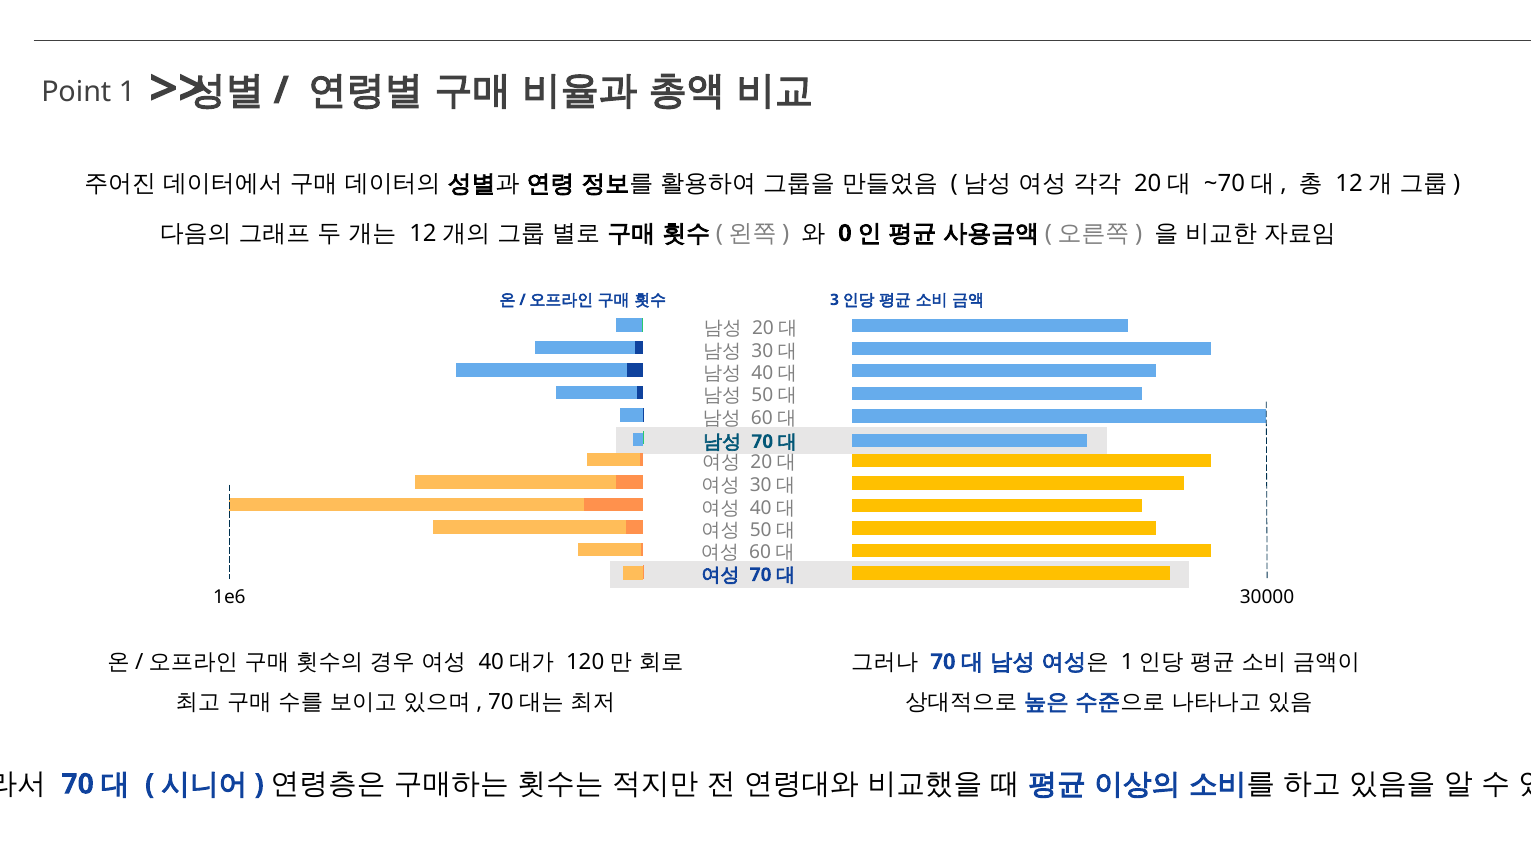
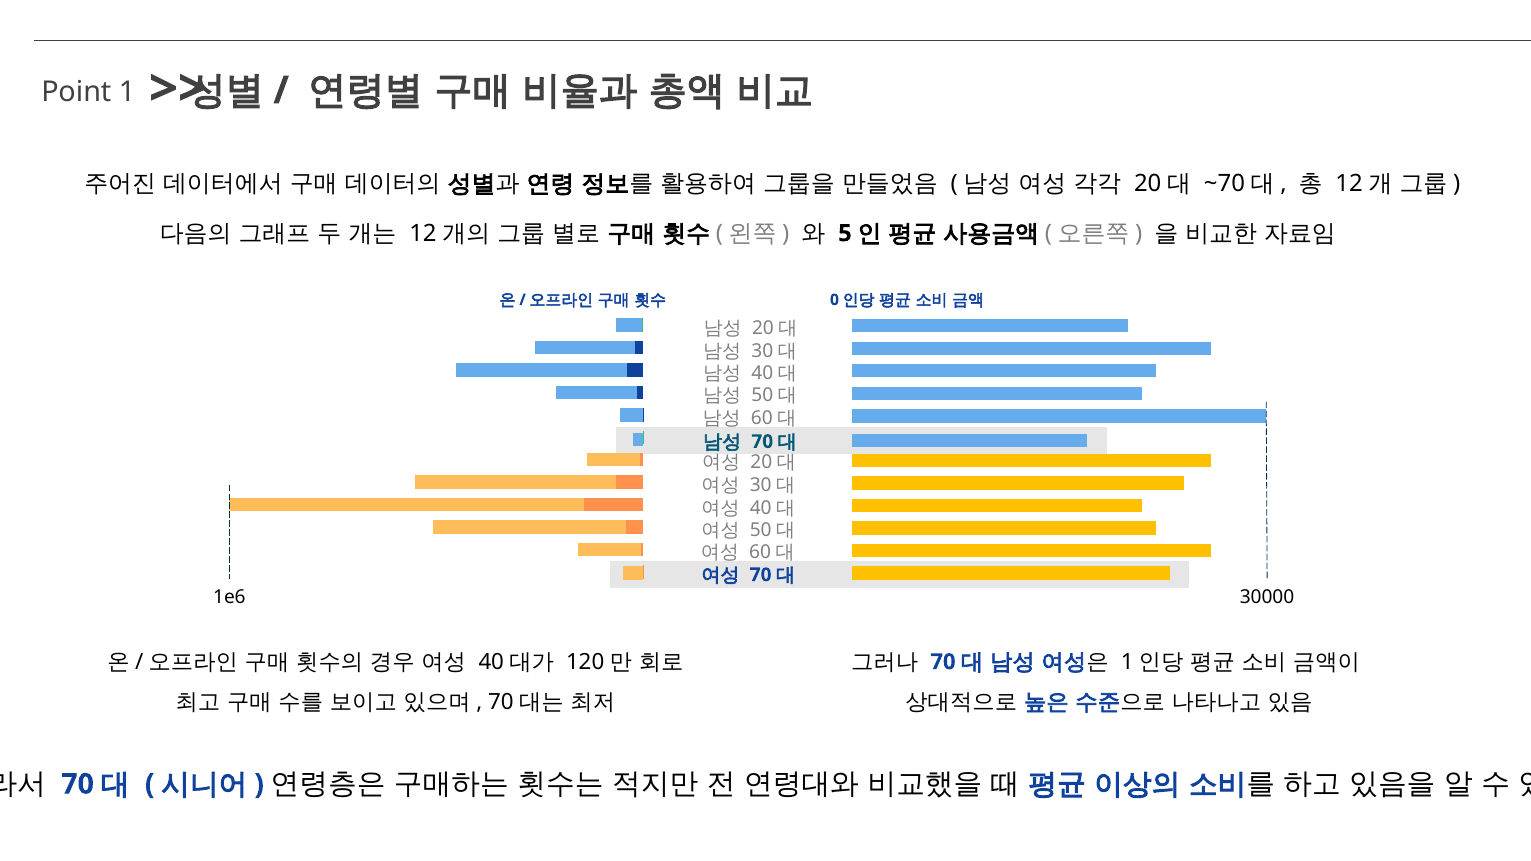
0: 0 -> 5 (845, 233)
3: 3 -> 0 (834, 300)
